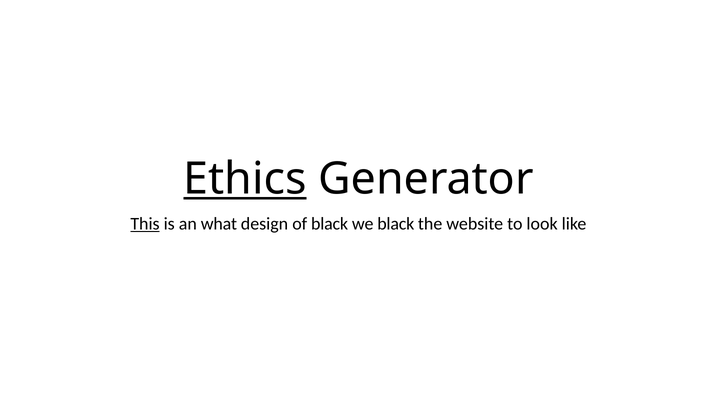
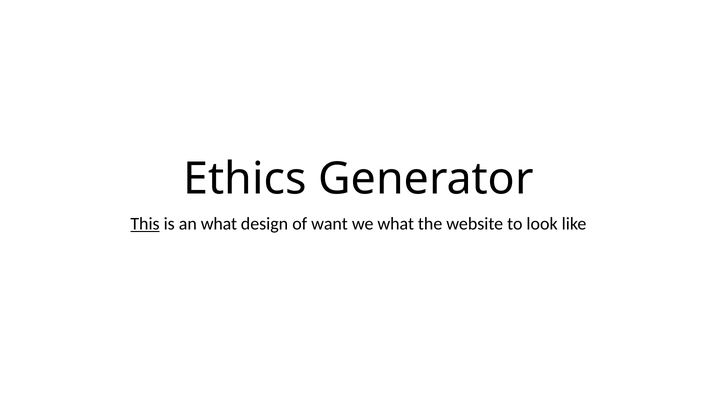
Ethics underline: present -> none (245, 179)
of black: black -> want (330, 224)
we black: black -> what (396, 224)
